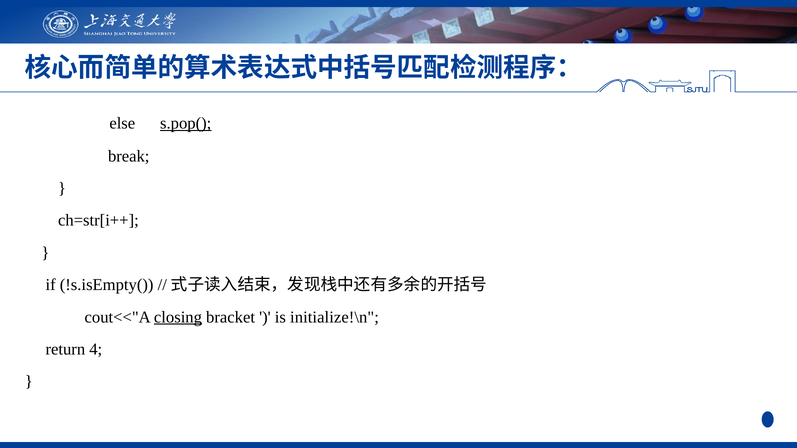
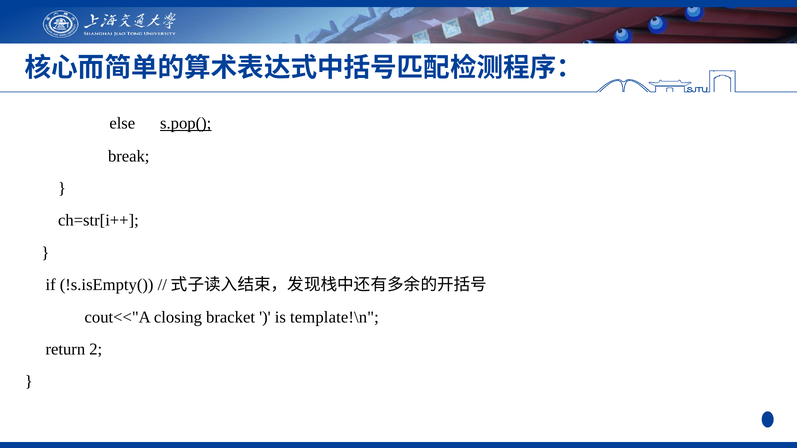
closing underline: present -> none (178, 317)
initialize!\n: initialize!\n -> template!\n (334, 317)
4: 4 -> 2 (96, 349)
